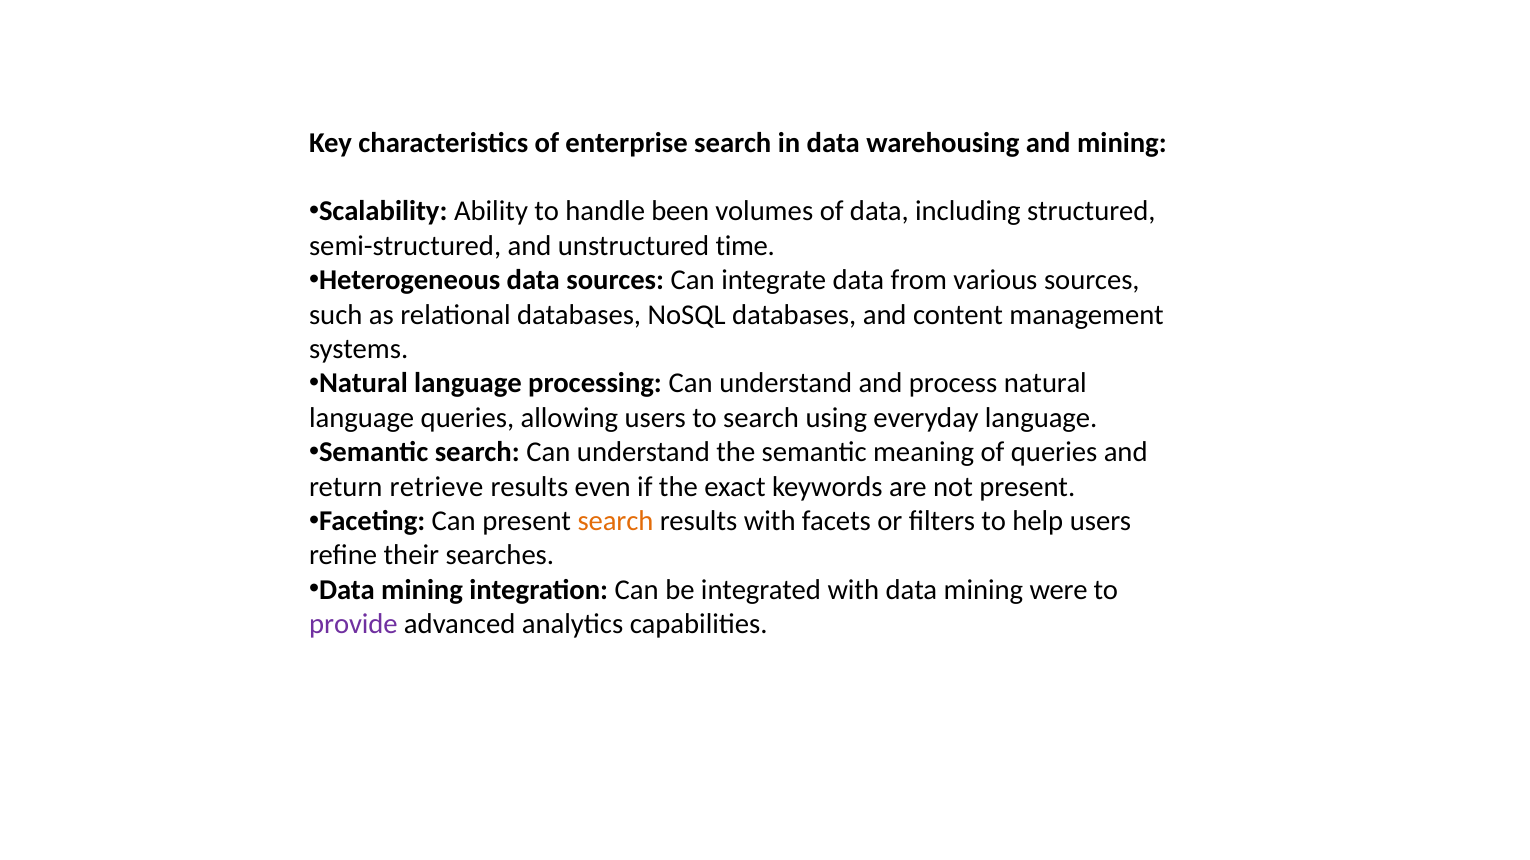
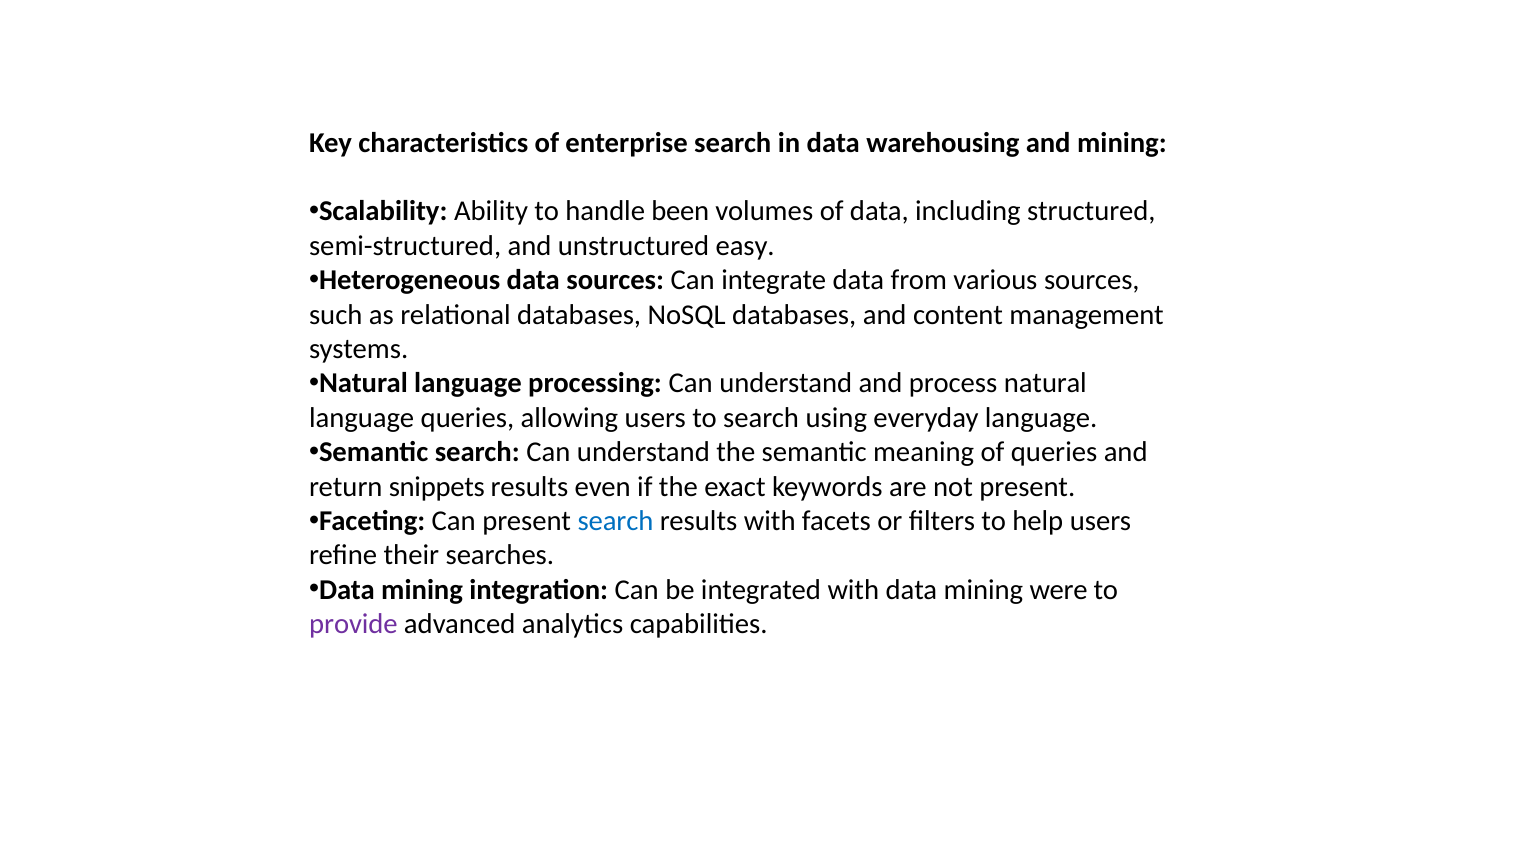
time: time -> easy (745, 246)
retrieve: retrieve -> snippets (437, 487)
search colour: orange -> blue (615, 521)
